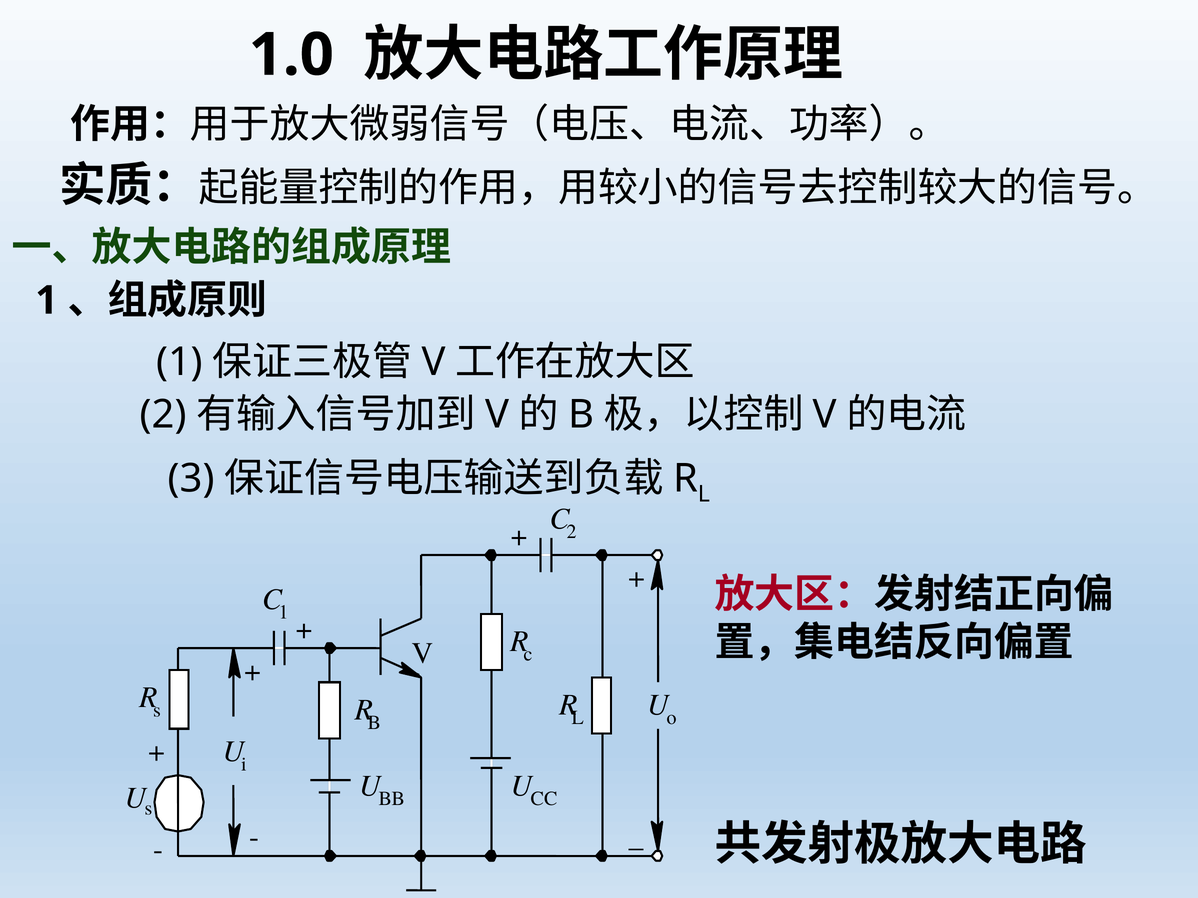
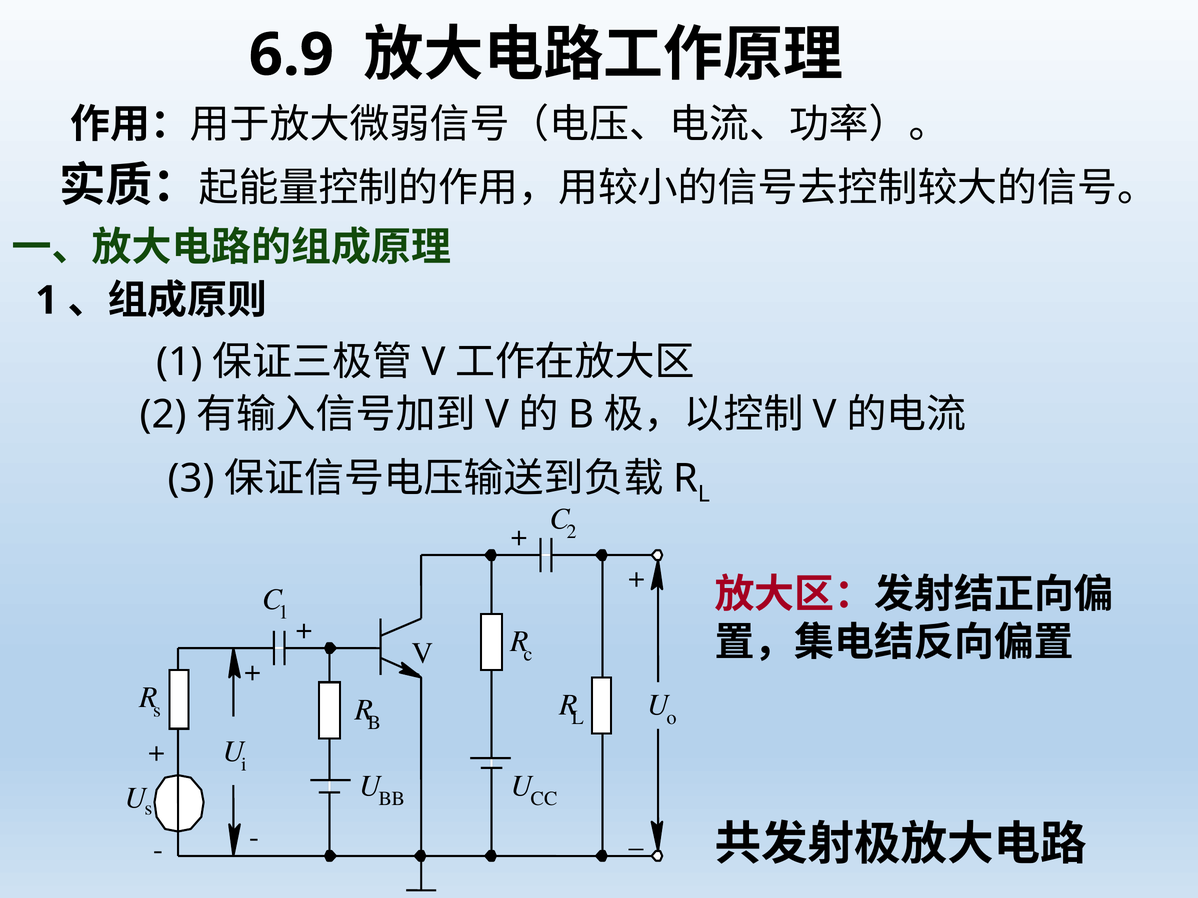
1.0: 1.0 -> 6.9 (291, 55)
